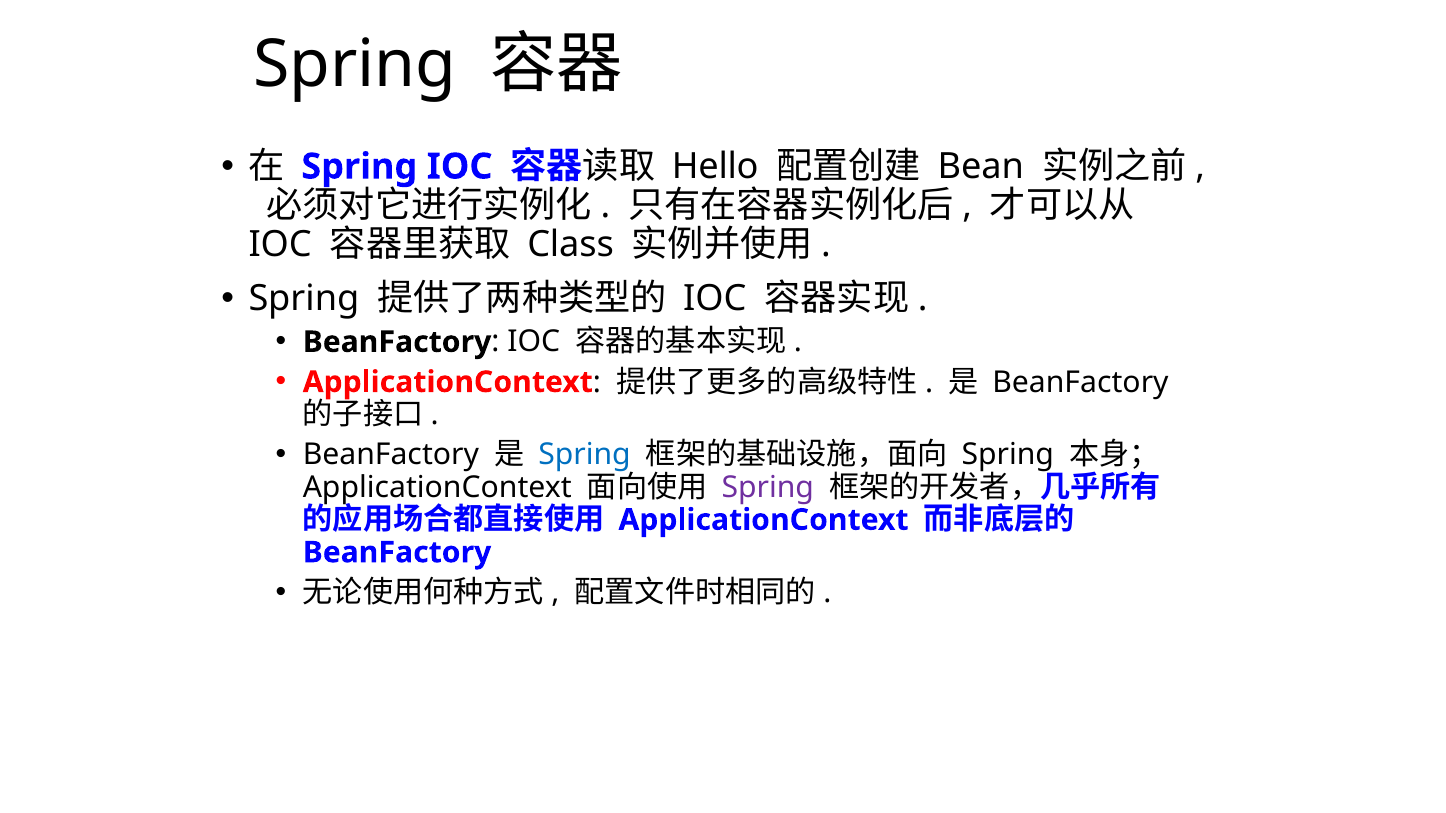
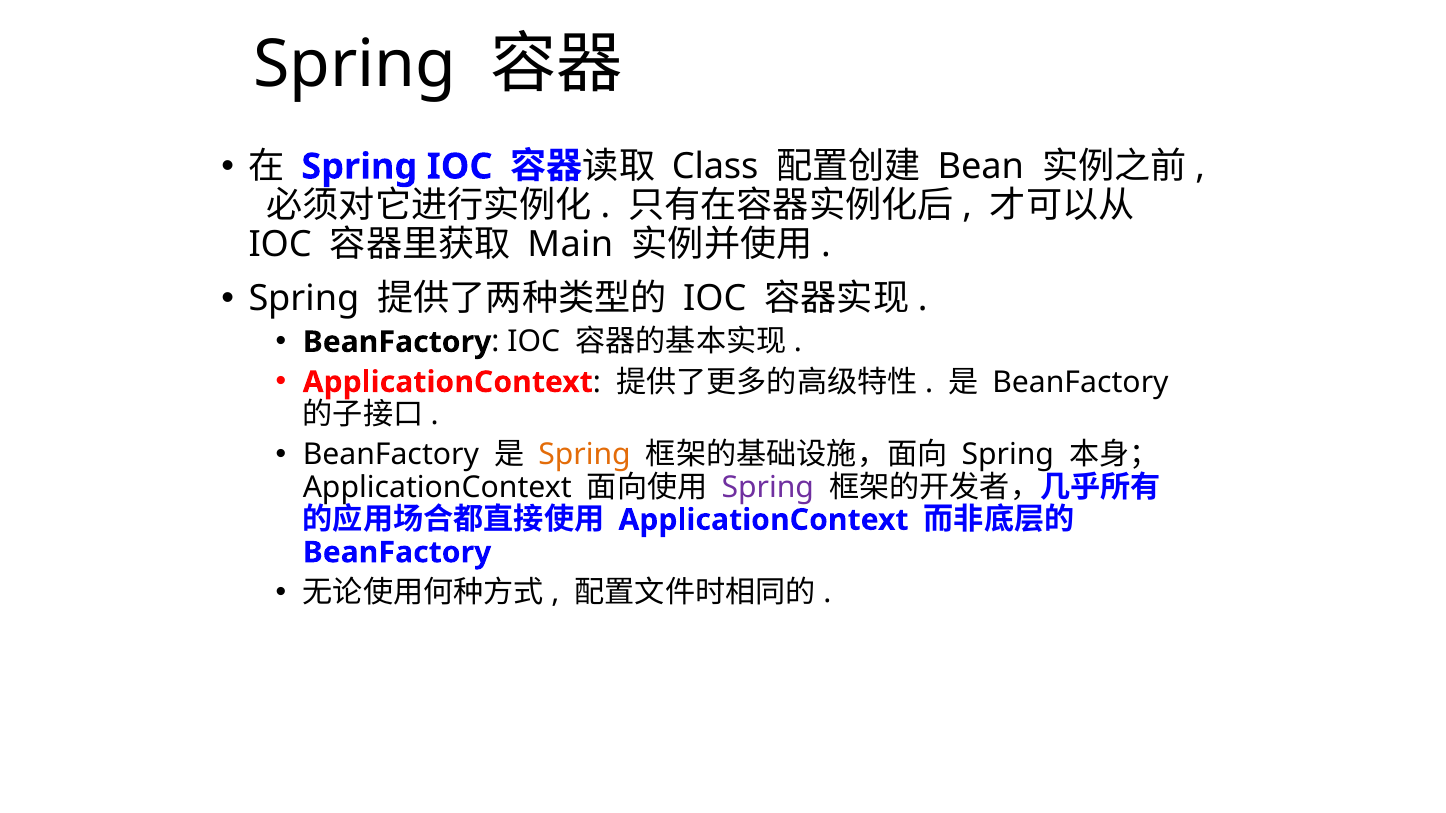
Hello: Hello -> Class (715, 167)
Class: Class -> Main (570, 245)
Spring colour: blue -> orange (585, 455)
